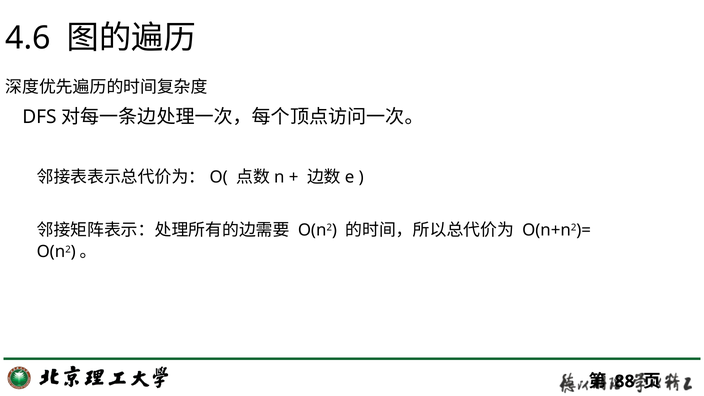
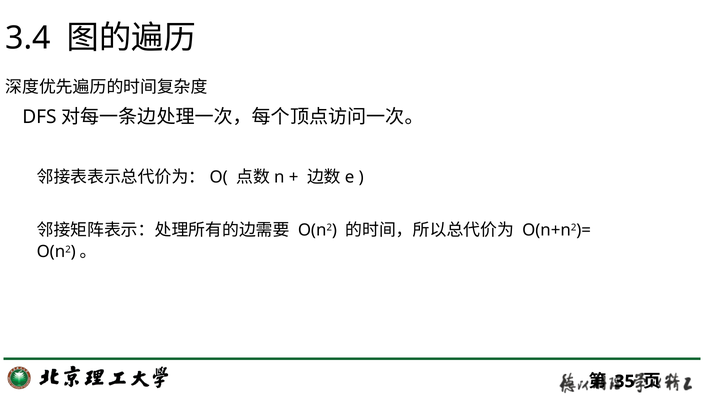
4.6: 4.6 -> 3.4 (28, 38)
88: 88 -> 35 (625, 381)
